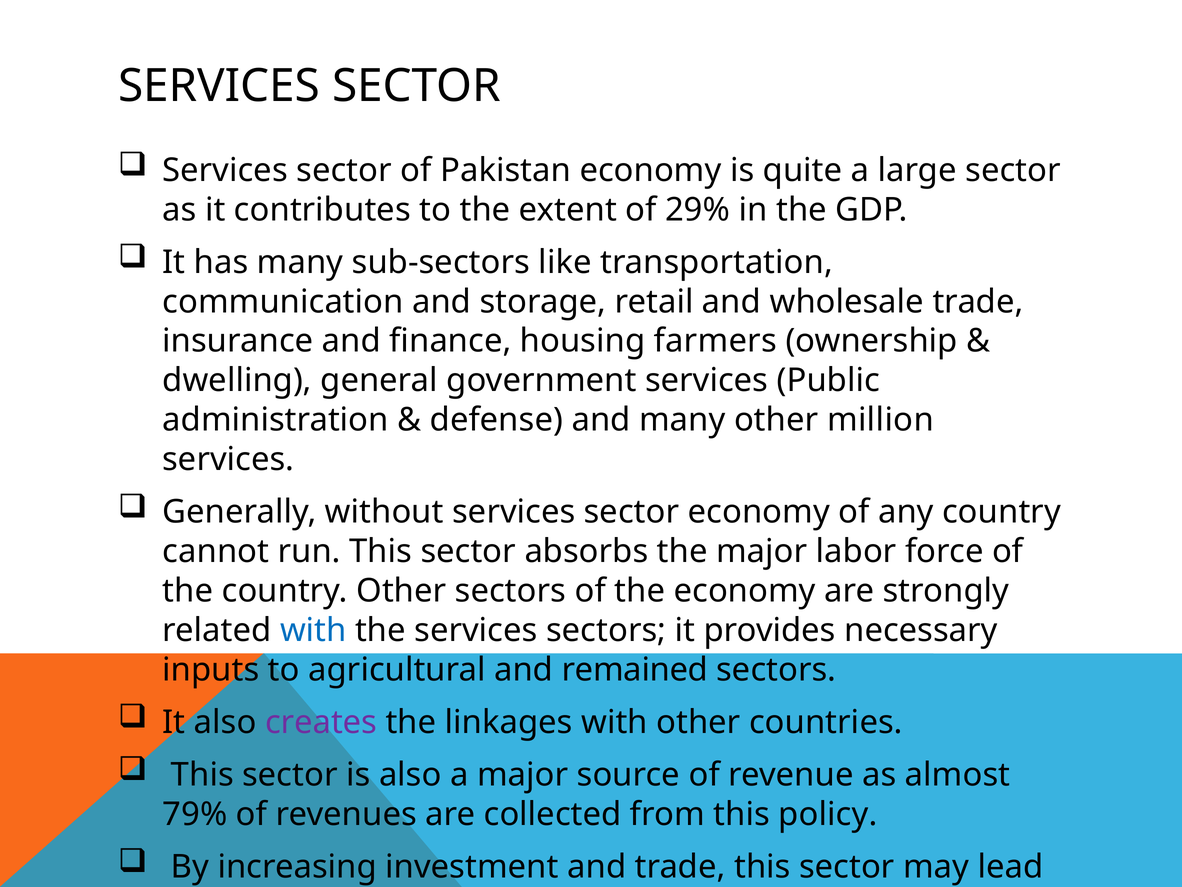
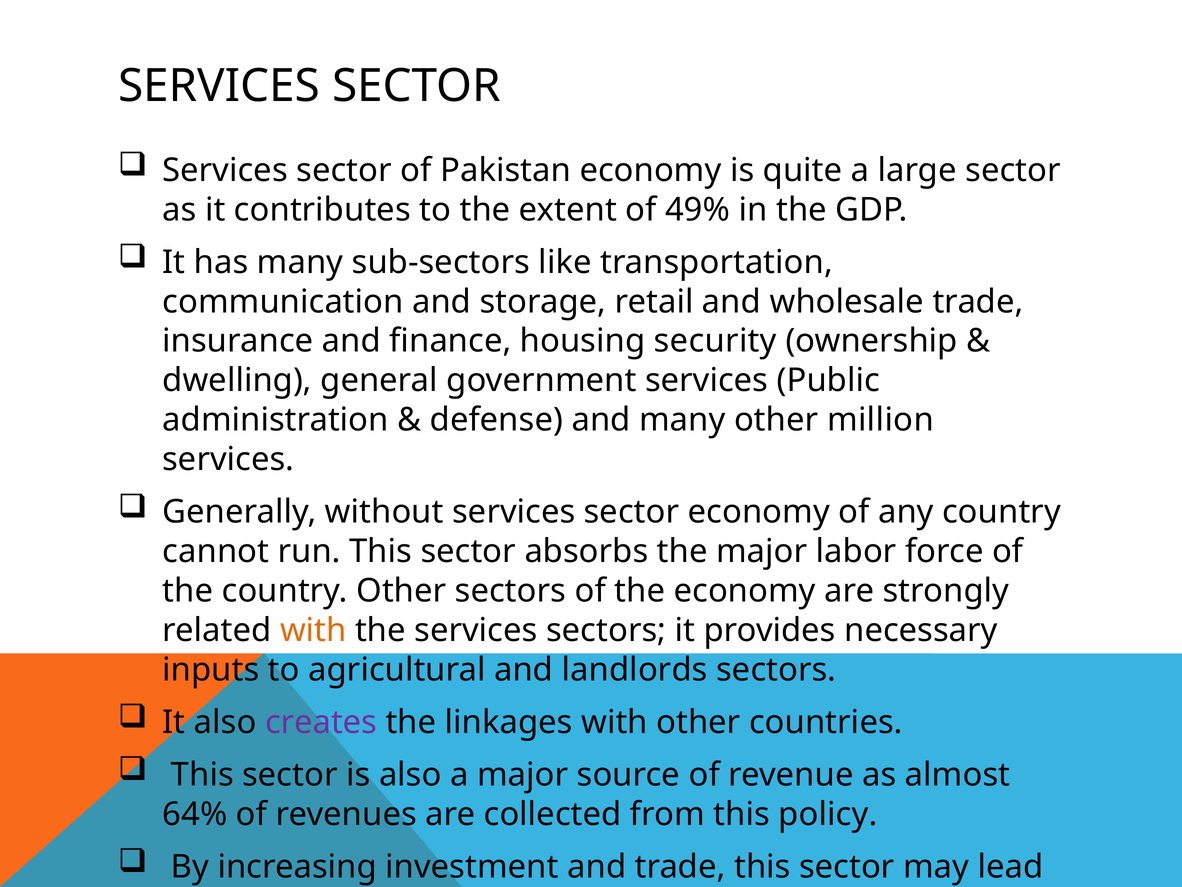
29%: 29% -> 49% (698, 210)
farmers: farmers -> security (715, 341)
with colour: blue -> orange (313, 630)
remained: remained -> landlords (635, 669)
79%: 79% -> 64% (195, 814)
